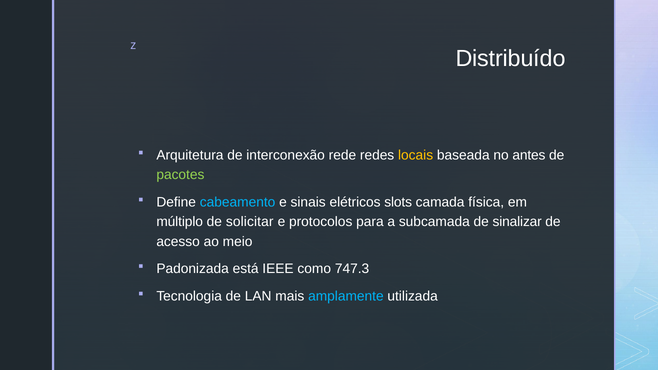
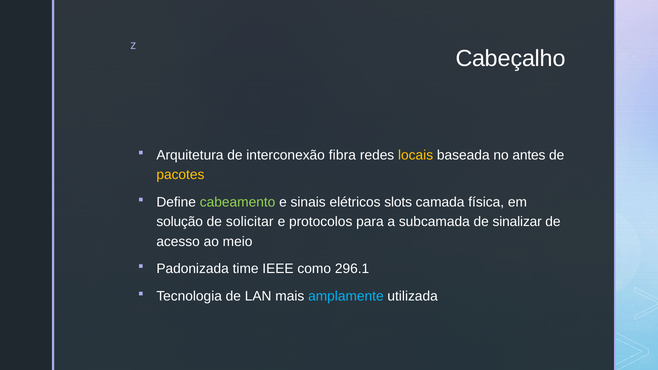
Distribuído: Distribuído -> Cabeçalho (511, 59)
rede: rede -> fibra (342, 155)
pacotes colour: light green -> yellow (180, 175)
cabeamento colour: light blue -> light green (238, 202)
múltiplo: múltiplo -> solução (180, 222)
está: está -> time (246, 269)
747.3: 747.3 -> 296.1 (352, 269)
